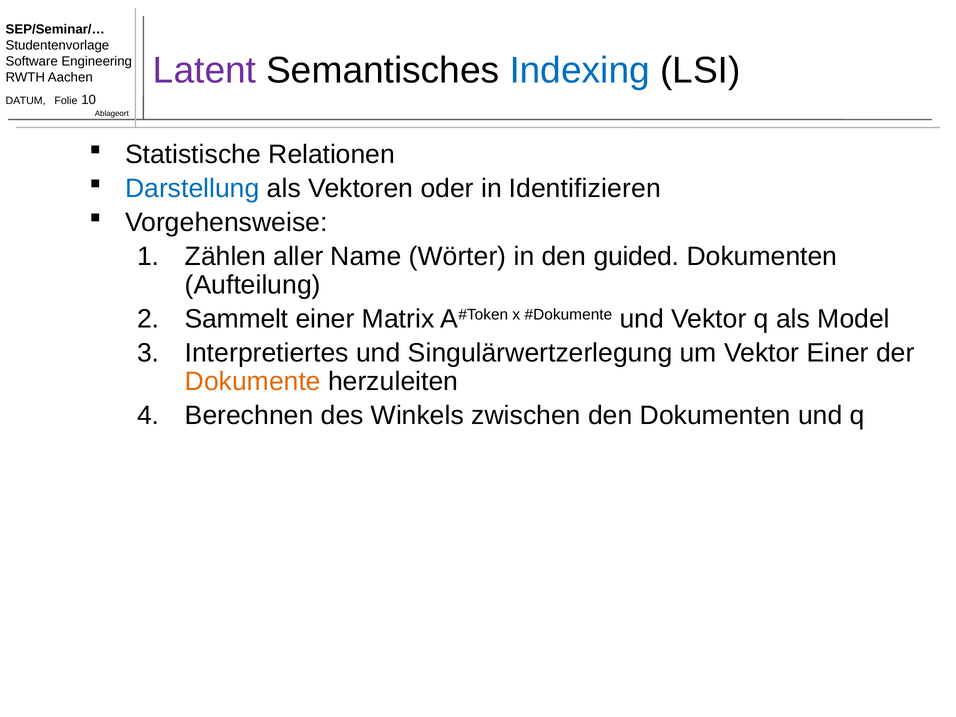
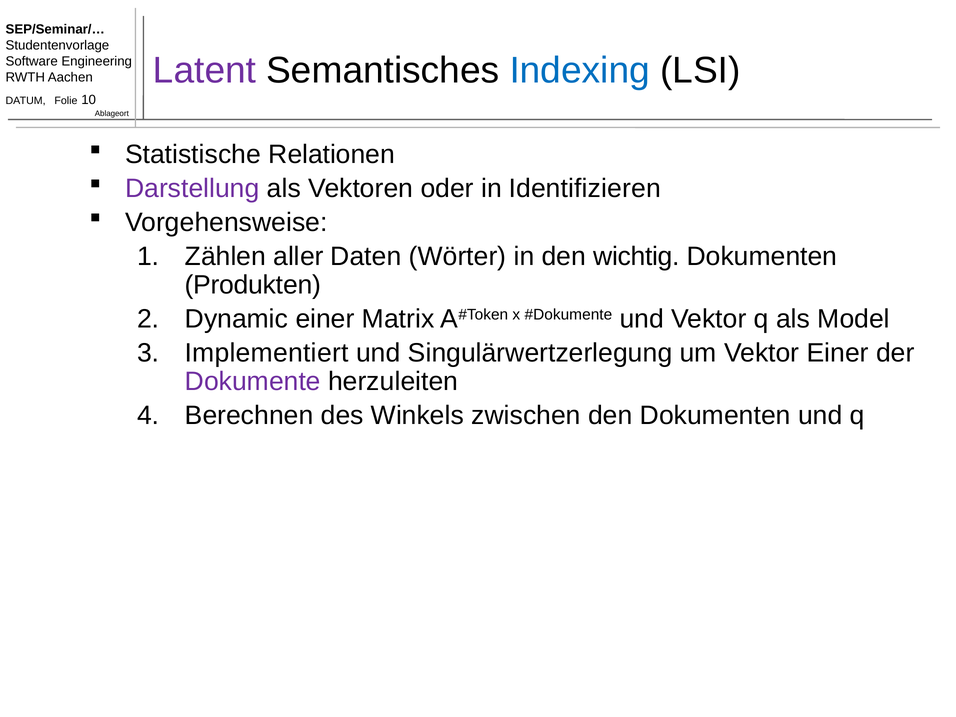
Darstellung colour: blue -> purple (192, 188)
Name: Name -> Daten (366, 256)
guided: guided -> wichtig (636, 256)
Aufteilung: Aufteilung -> Produkten (253, 285)
Sammelt: Sammelt -> Dynamic (236, 319)
Interpretiertes: Interpretiertes -> Implementiert (267, 353)
Dokumente colour: orange -> purple (253, 382)
